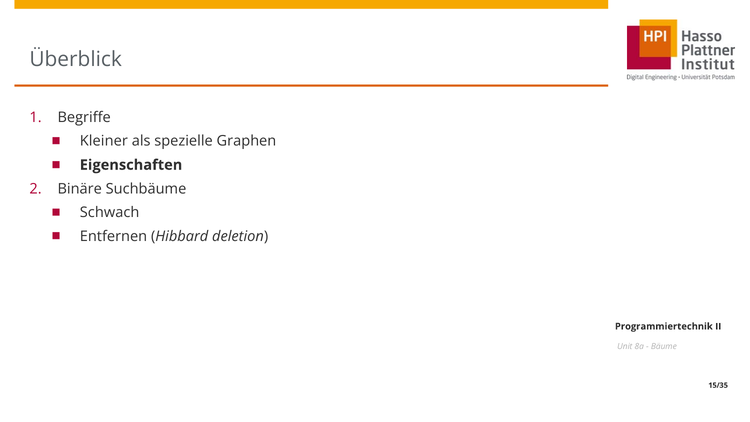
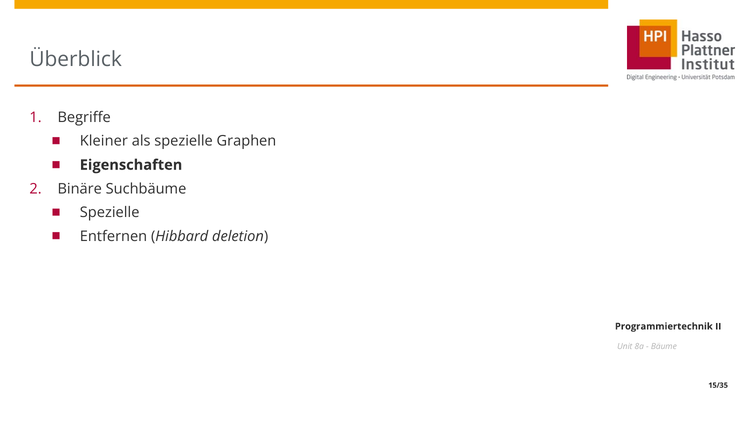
Schwach: Schwach -> Spezielle (110, 212)
